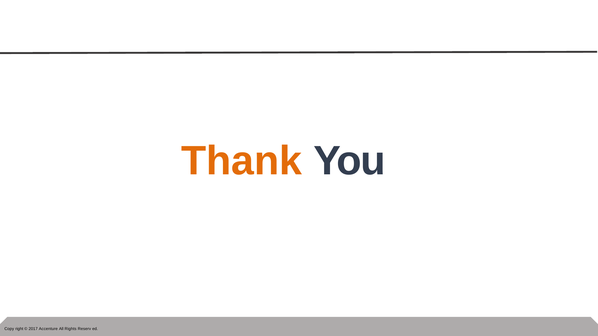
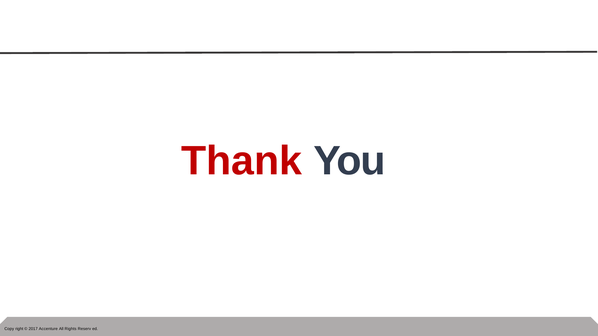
Thank colour: orange -> red (241, 161)
